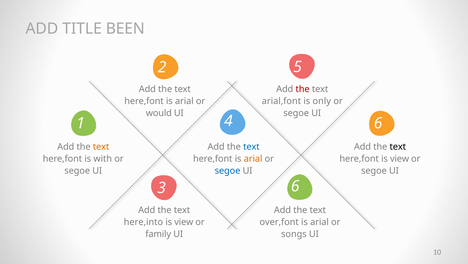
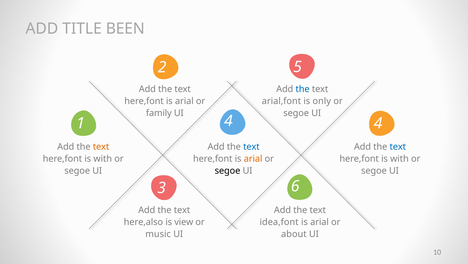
the colour: red -> blue (303, 89)
would: would -> family (159, 113)
4 6: 6 -> 4 (378, 123)
text colour: black -> blue (398, 146)
view: view -> with (399, 158)
segoe colour: blue -> black (228, 170)
here,into: here,into -> here,also (143, 222)
over,font: over,font -> idea,font (279, 222)
family: family -> music (158, 234)
songs: songs -> about (294, 234)
